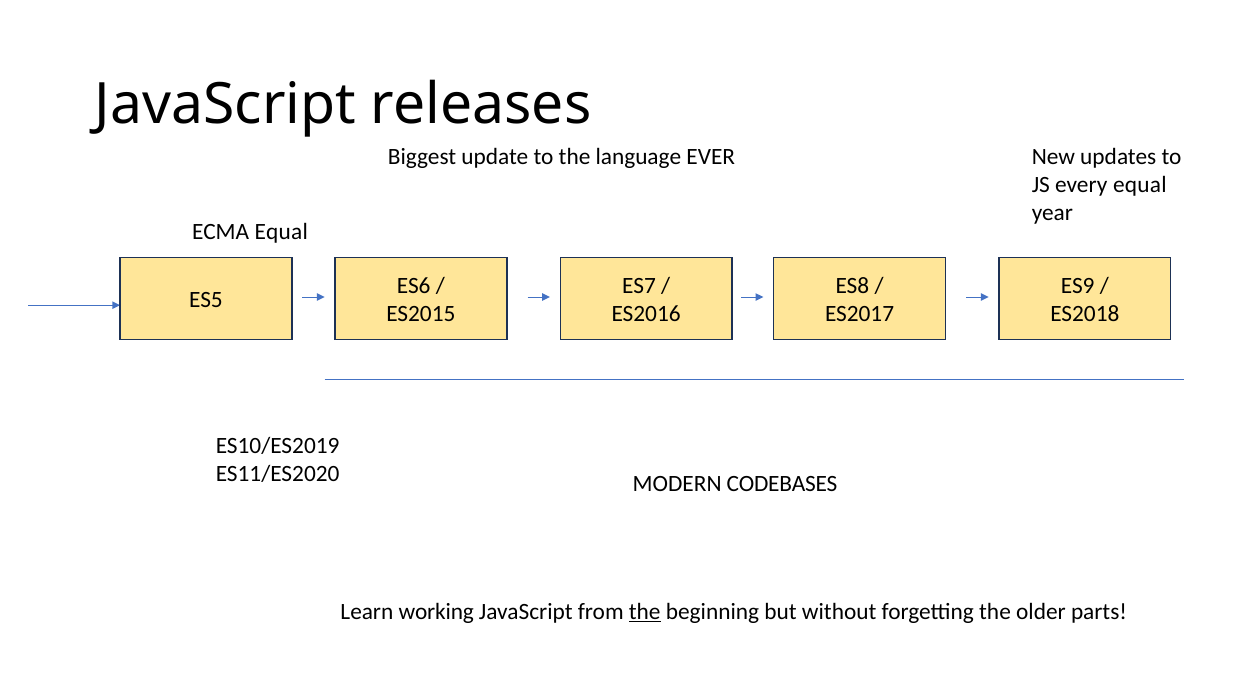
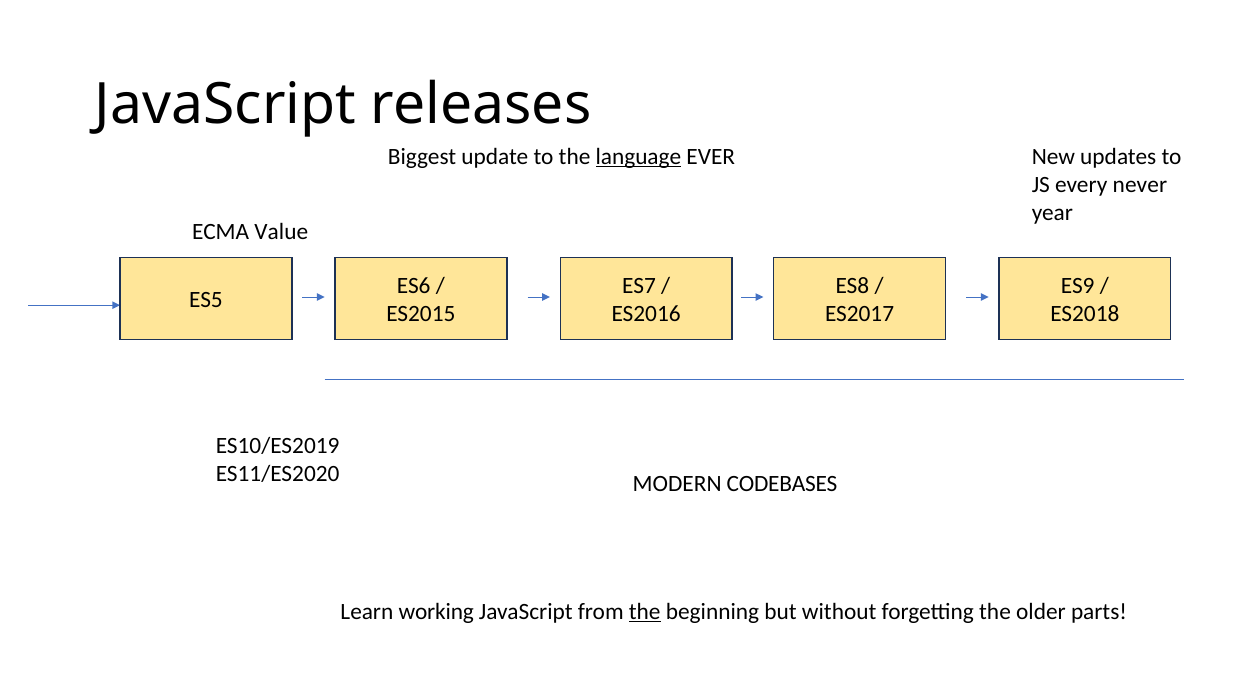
language underline: none -> present (638, 157)
every equal: equal -> never (1140, 185)
ECMA Equal: Equal -> Value (281, 232)
